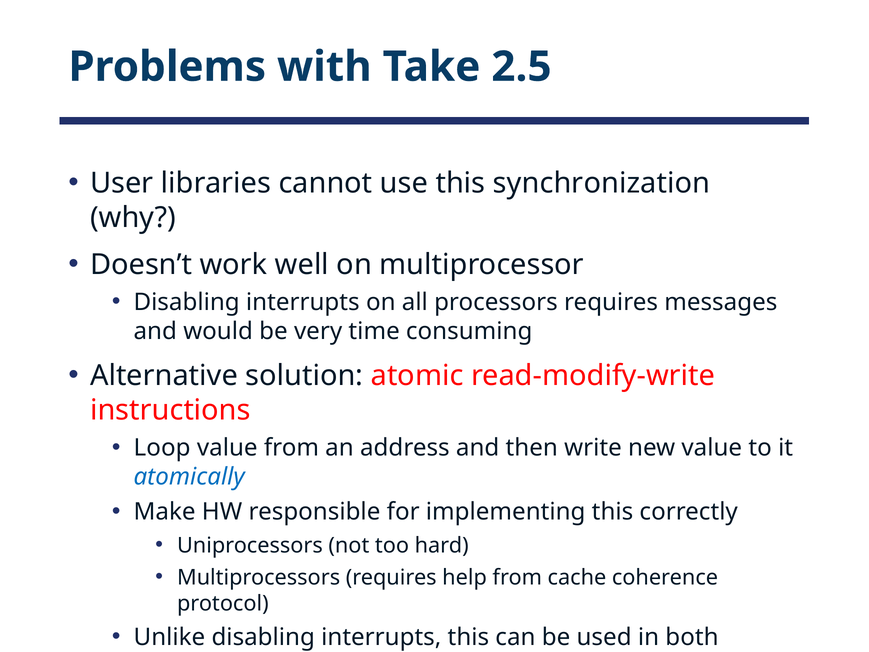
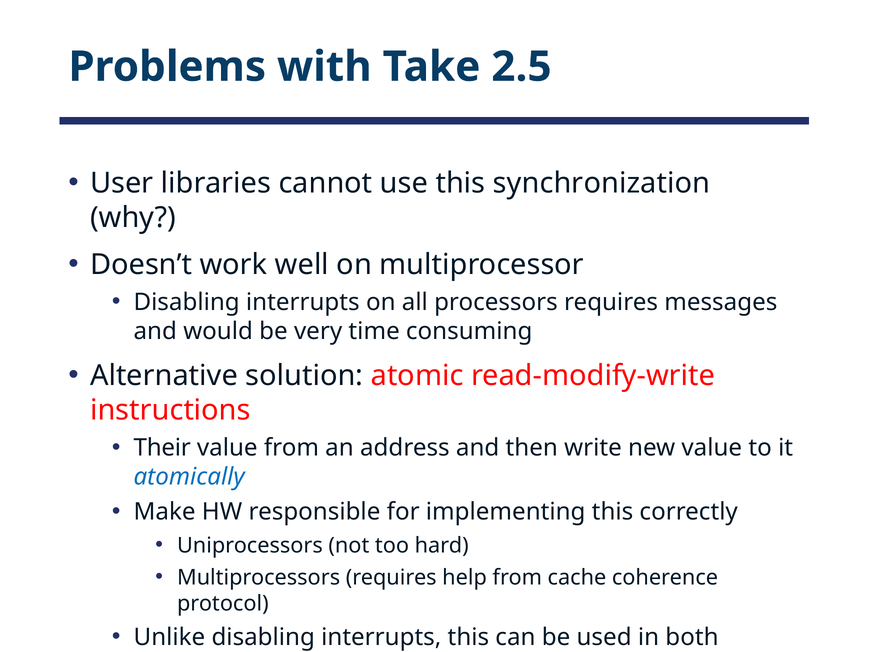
Loop: Loop -> Their (162, 448)
